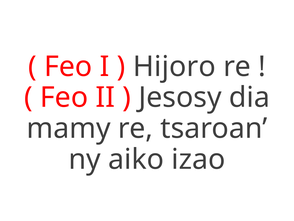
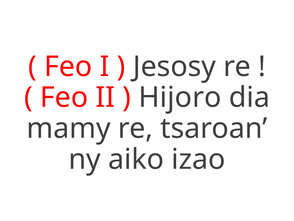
Hijoro: Hijoro -> Jesosy (174, 66)
Jesosy: Jesosy -> Hijoro (180, 97)
